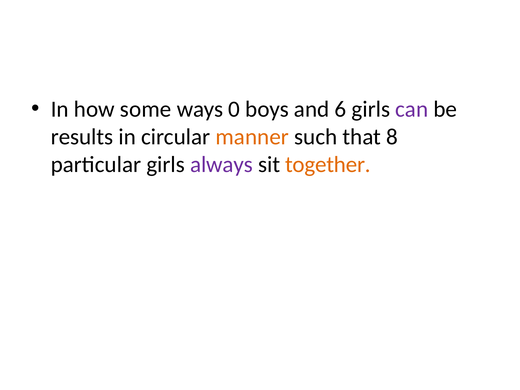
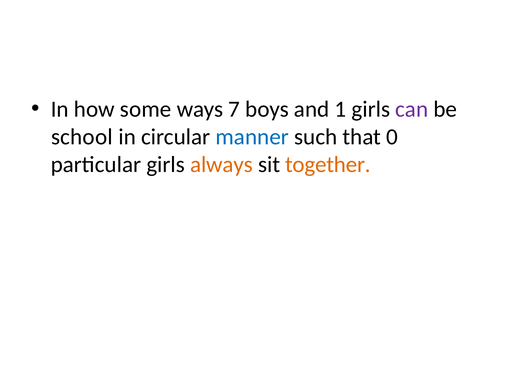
0: 0 -> 7 (234, 109)
6: 6 -> 1 (340, 109)
results: results -> school (82, 137)
manner colour: orange -> blue (252, 137)
8: 8 -> 0 (392, 137)
always colour: purple -> orange (222, 165)
